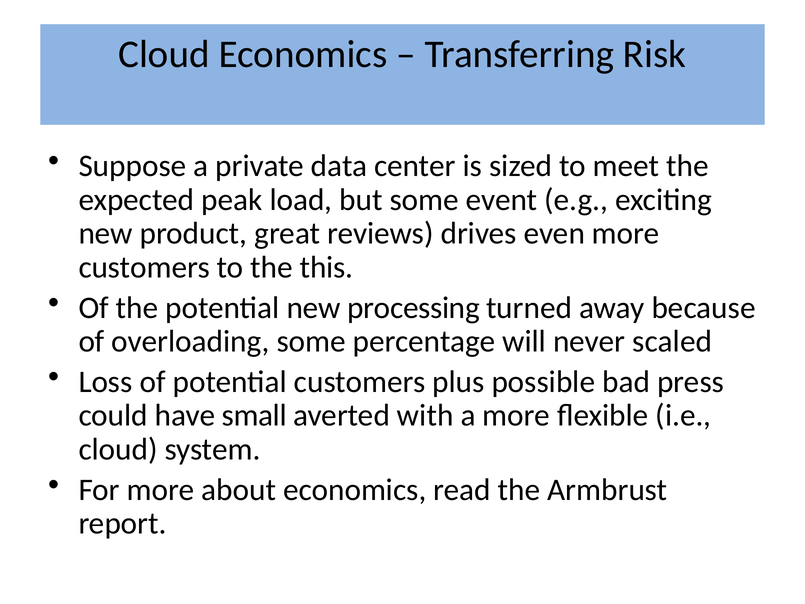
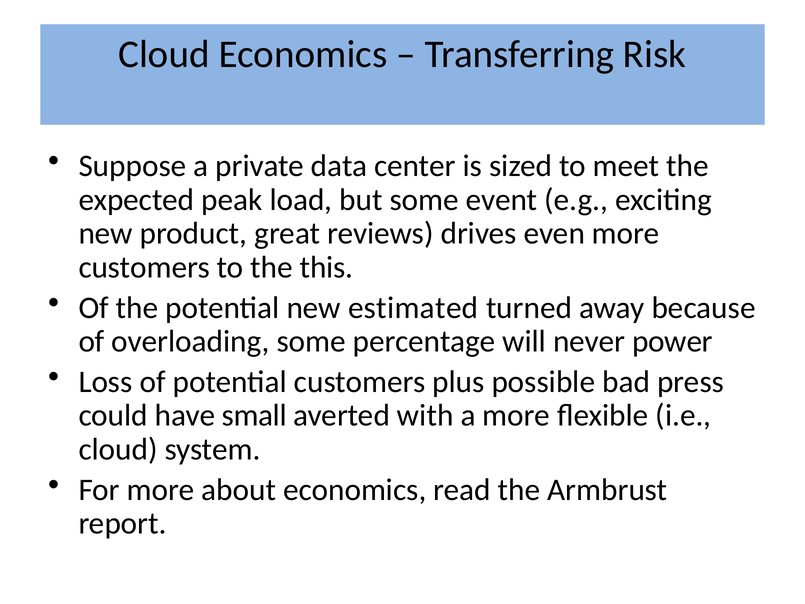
processing: processing -> estimated (413, 308)
scaled: scaled -> power (672, 341)
